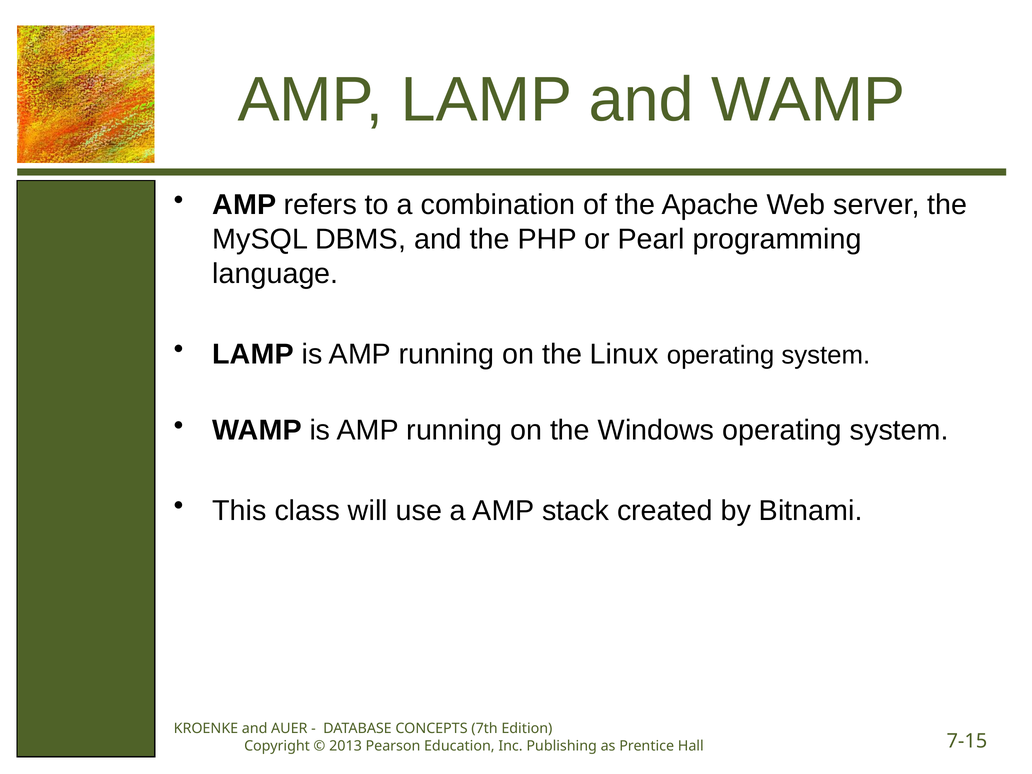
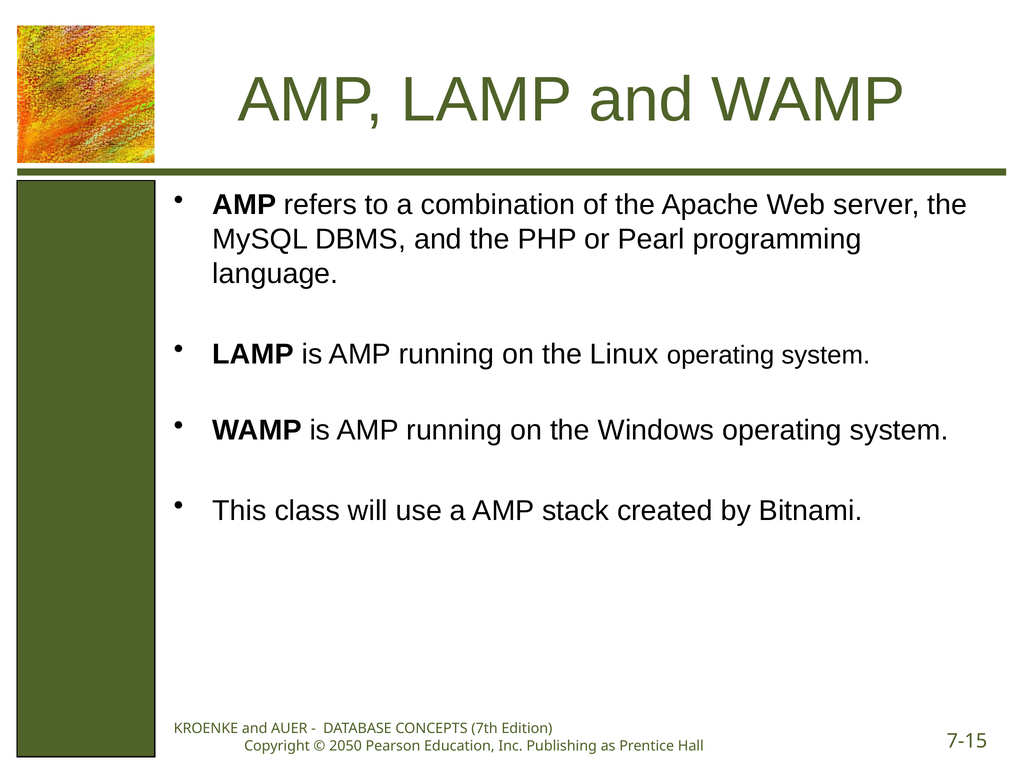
2013: 2013 -> 2050 (346, 746)
